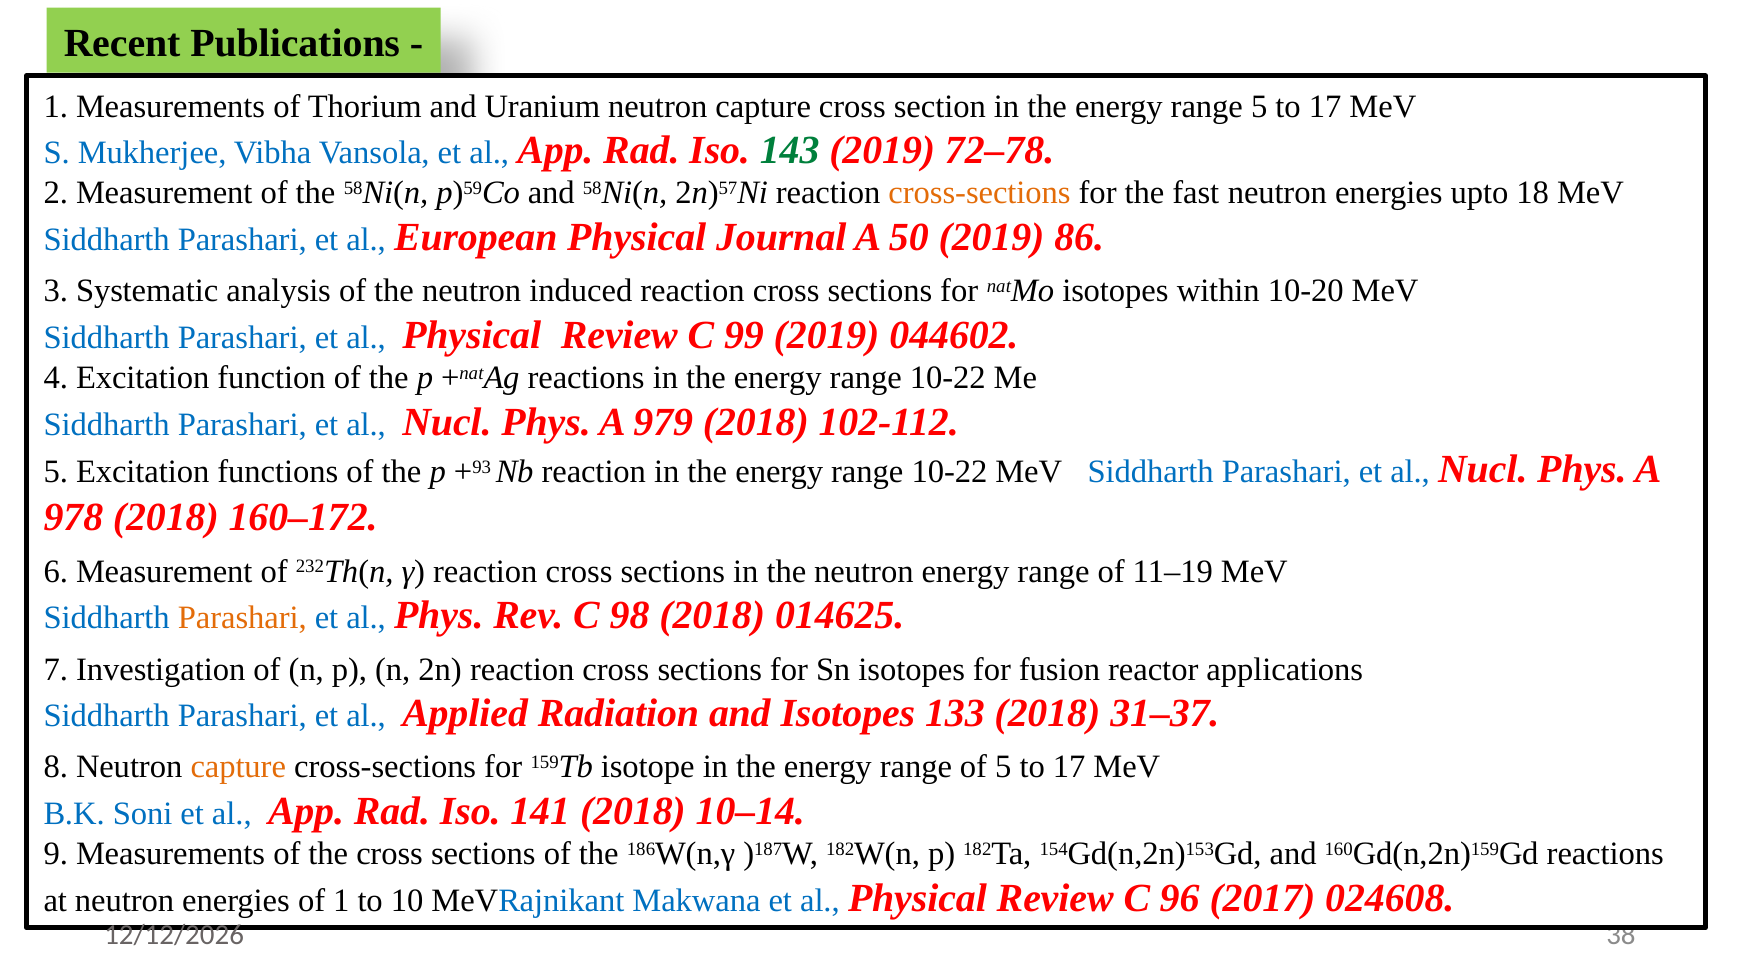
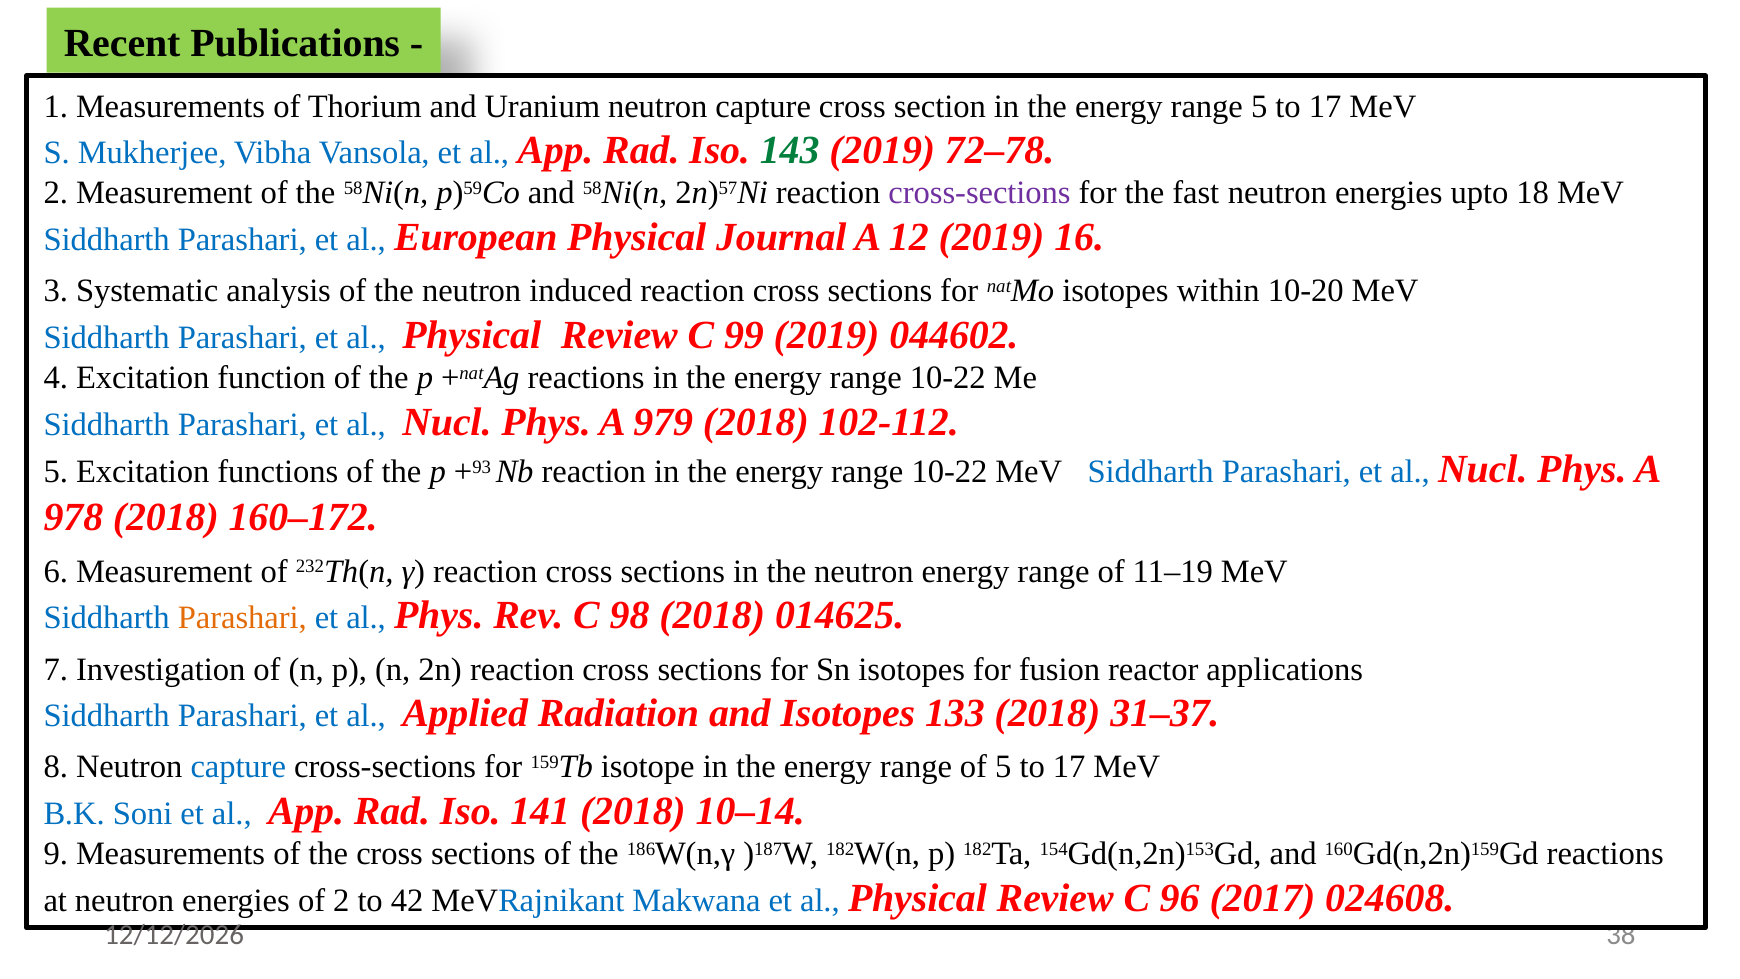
cross-sections colour: orange -> purple (980, 193)
50: 50 -> 12 (909, 237)
86: 86 -> 16 (1079, 237)
capture colour: orange -> blue (238, 767)
of 1: 1 -> 2 (341, 900)
10: 10 -> 42 (407, 900)
